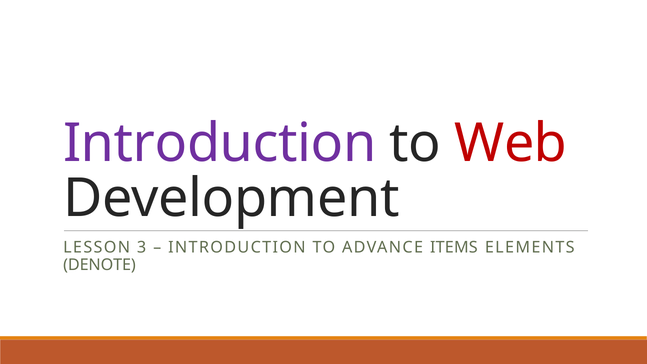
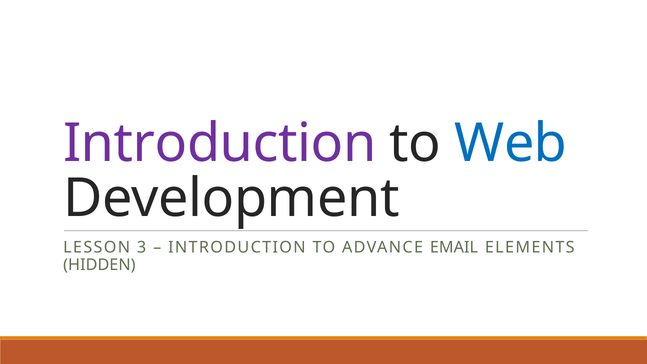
Web colour: red -> blue (511, 143)
ITEMS: ITEMS -> EMAIL (454, 248)
DENOTE: DENOTE -> HIDDEN (99, 265)
